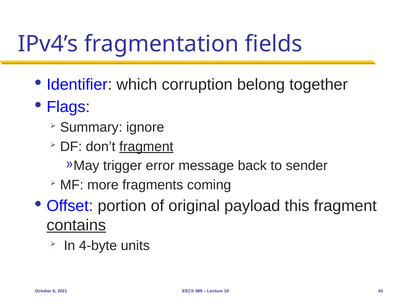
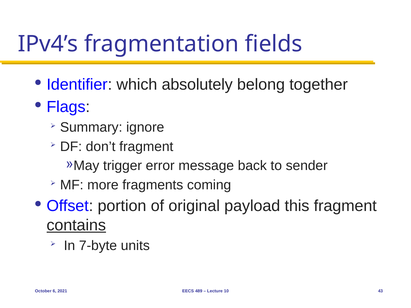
corruption: corruption -> absolutely (197, 85)
fragment underline: present -> none (146, 147)
4-byte: 4-byte -> 7-byte (98, 246)
